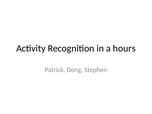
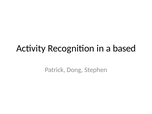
hours: hours -> based (124, 48)
